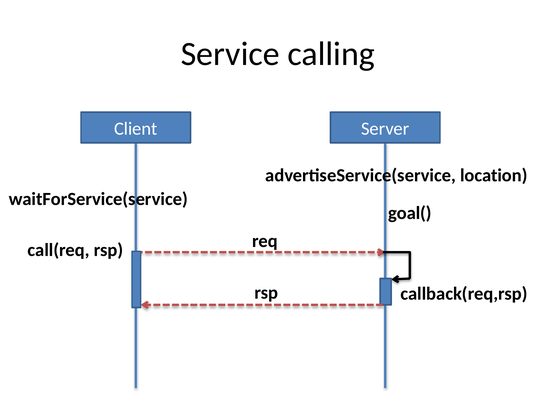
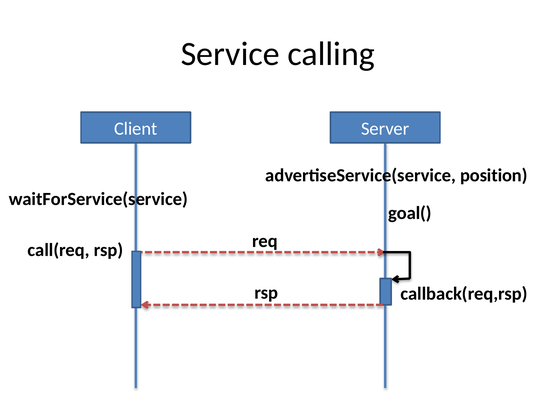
location: location -> position (494, 175)
